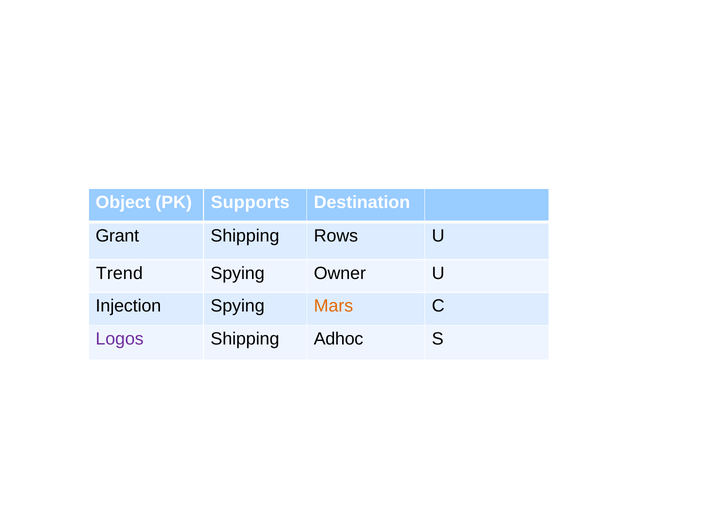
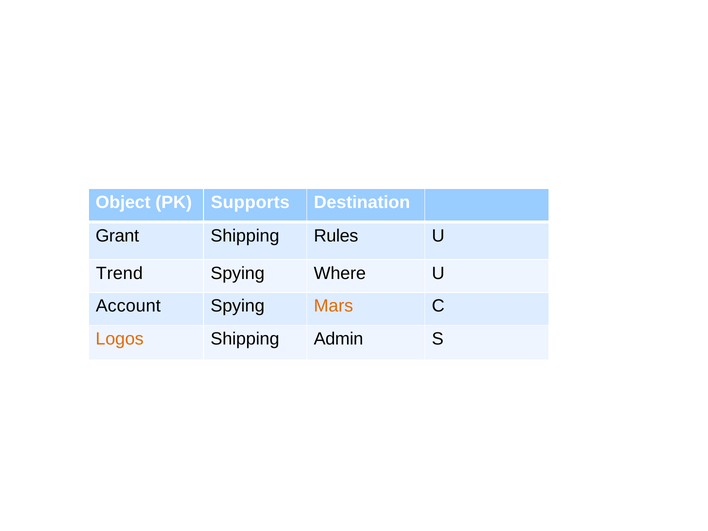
Rows: Rows -> Rules (336, 236)
Owner: Owner -> Where (340, 273)
Injection: Injection -> Account (128, 306)
Logos colour: purple -> orange (120, 339)
Adhoc: Adhoc -> Admin (339, 339)
